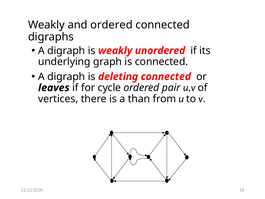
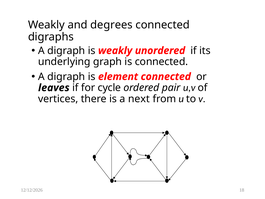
and ordered: ordered -> degrees (111, 25)
deleting: deleting -> element (118, 77)
than: than -> next (139, 99)
